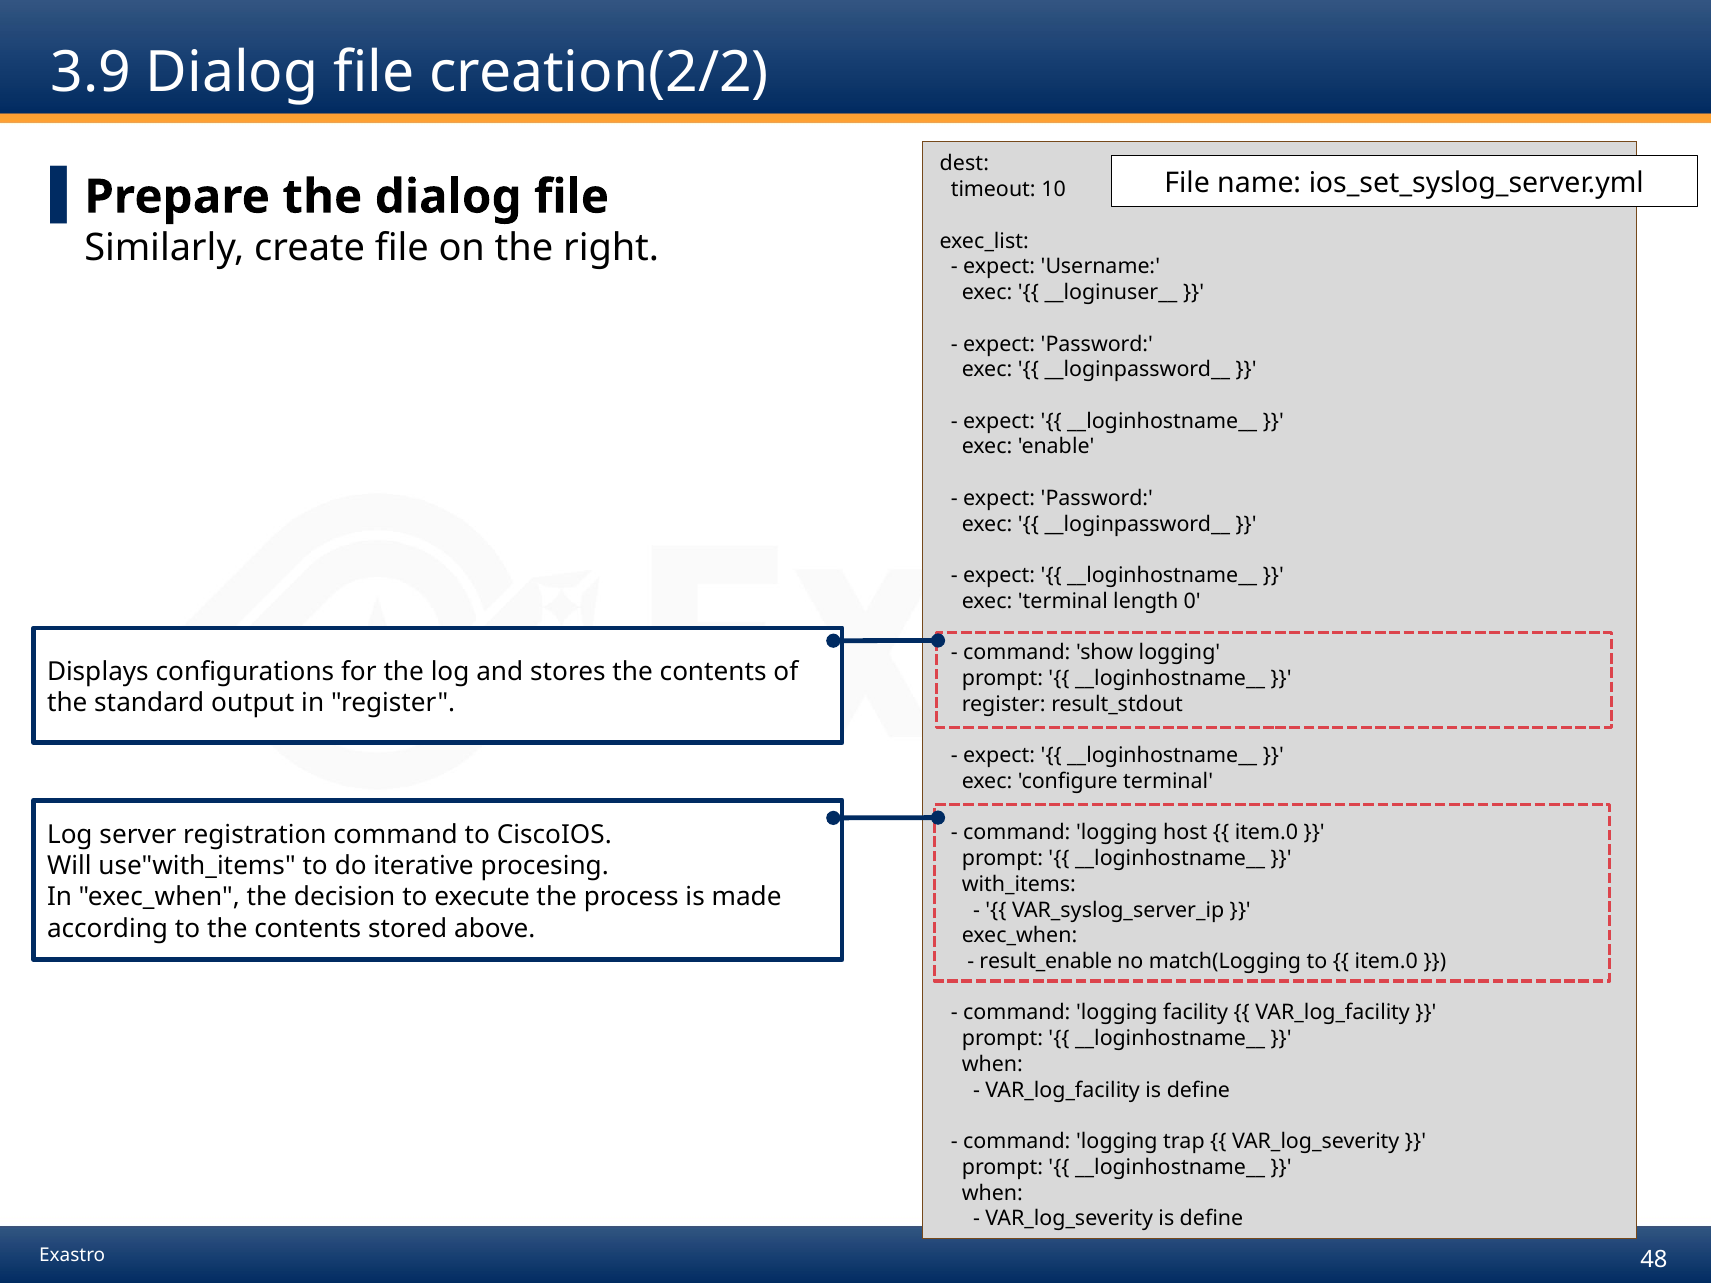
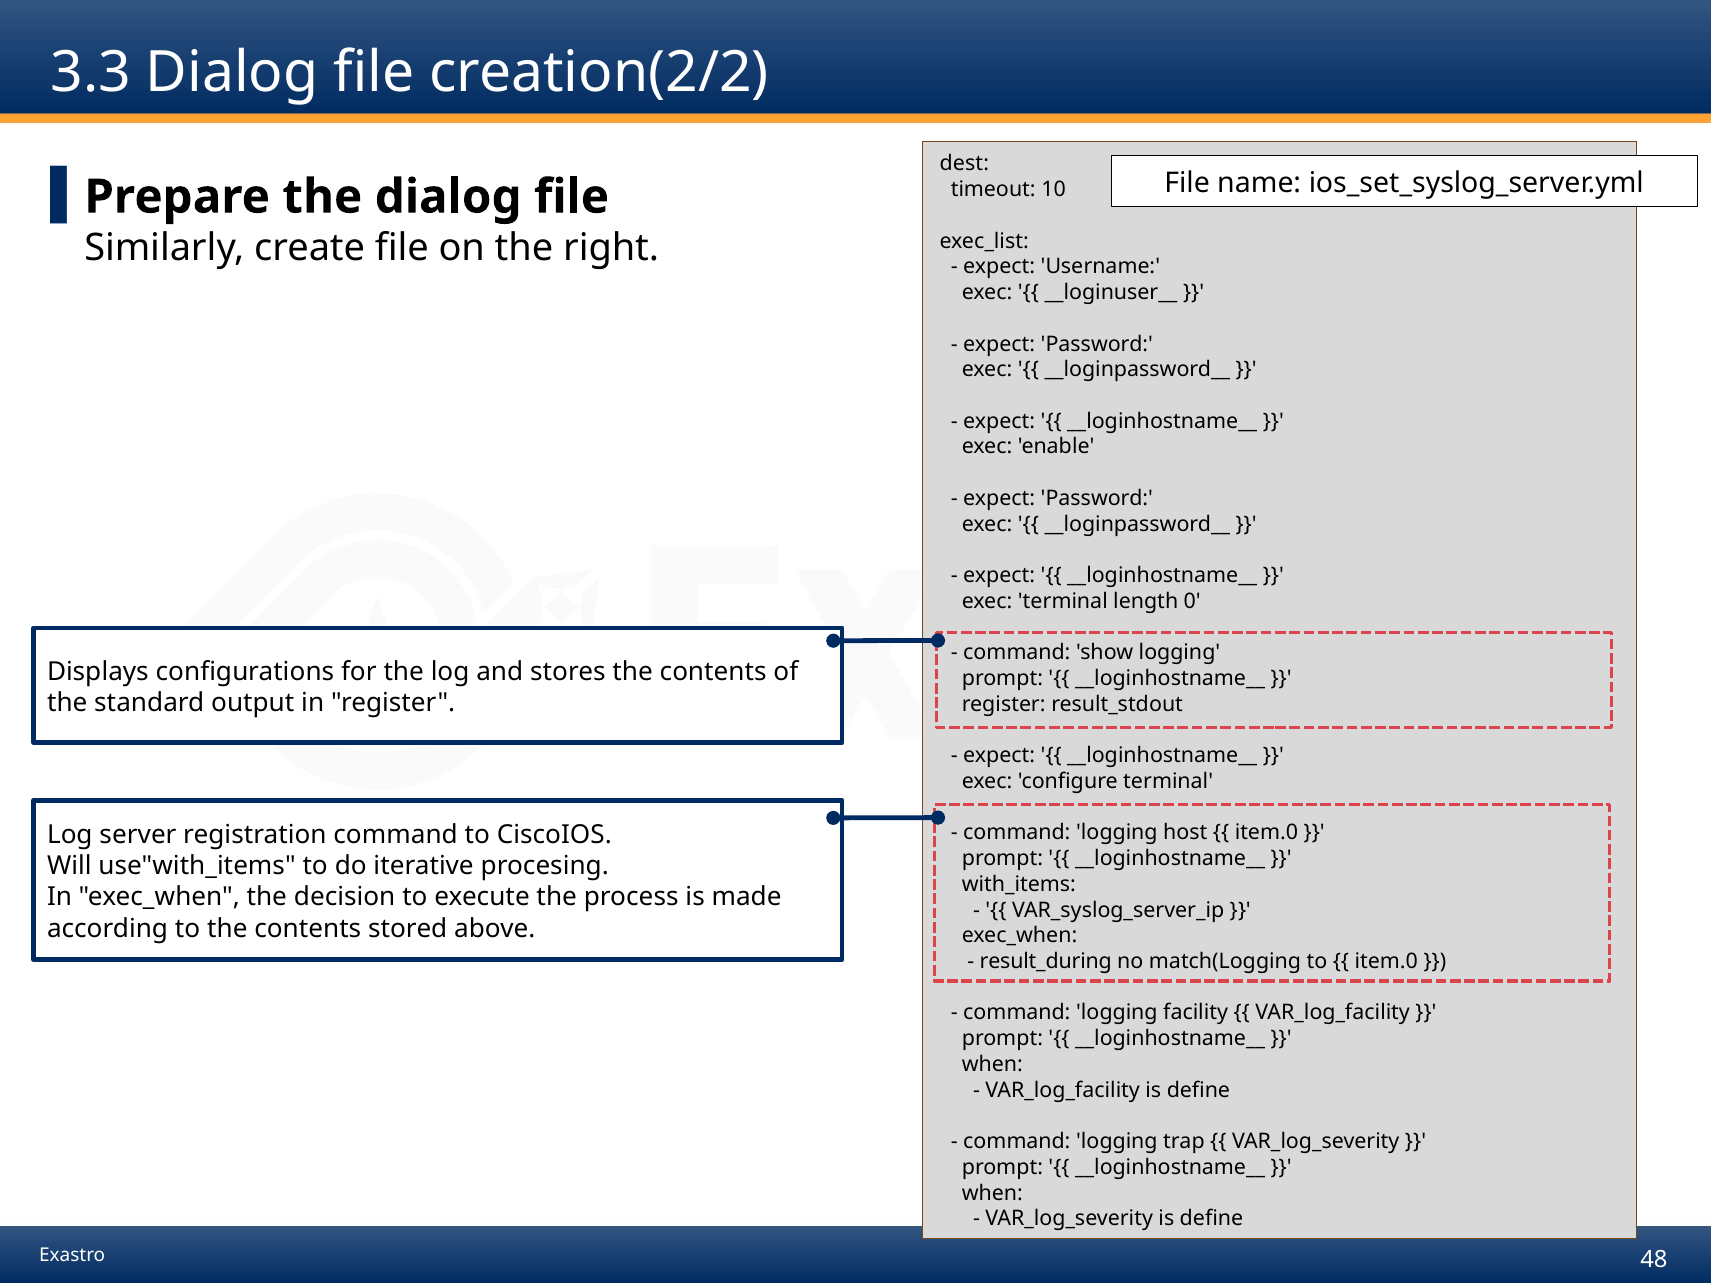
3.9: 3.9 -> 3.3 (91, 73)
result_enable: result_enable -> result_during (1046, 962)
